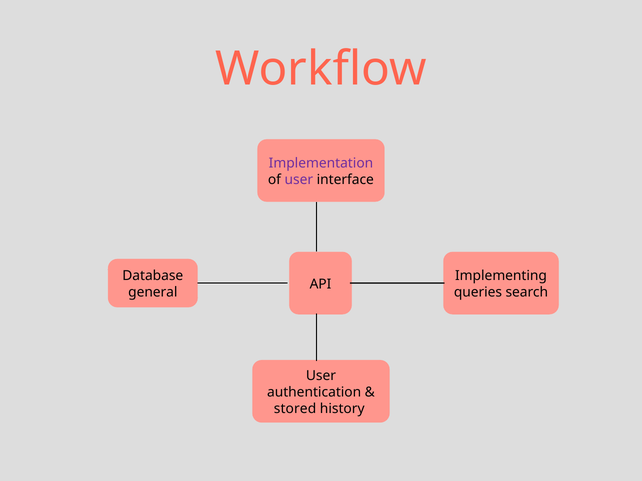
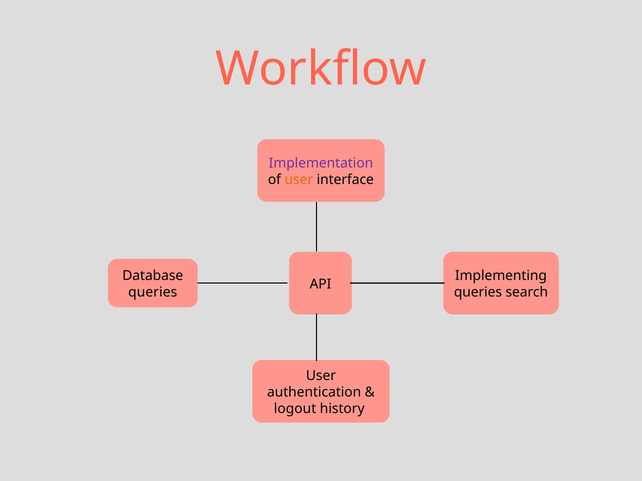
user colour: purple -> orange (299, 180)
general: general -> queries (153, 293)
stored: stored -> logout (295, 409)
